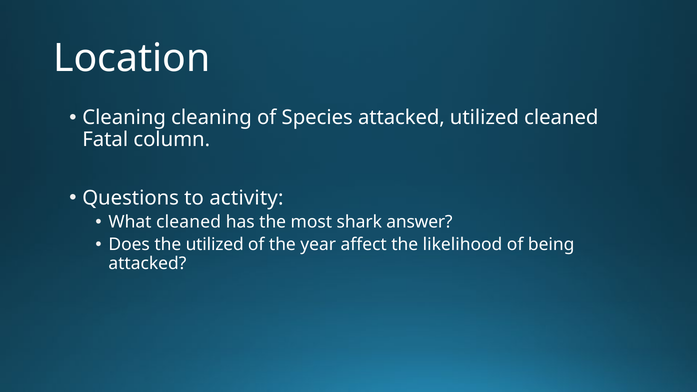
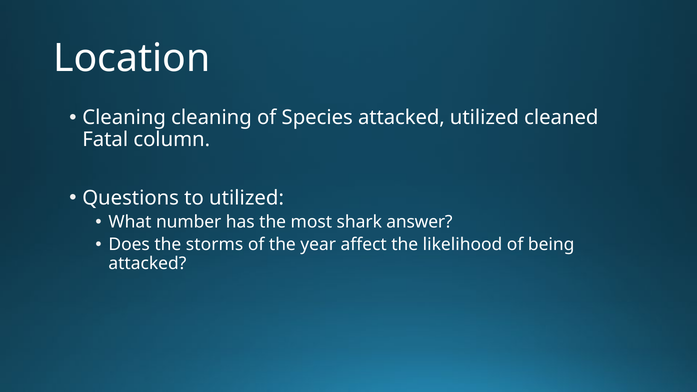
to activity: activity -> utilized (247, 198)
What cleaned: cleaned -> number (189, 222)
the utilized: utilized -> storms (215, 245)
